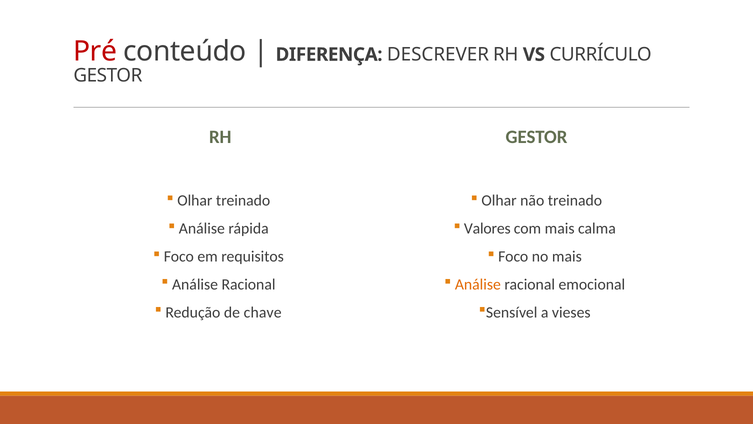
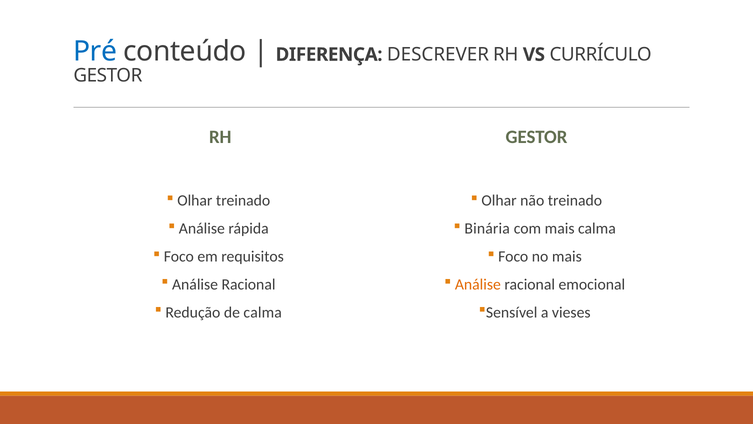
Pré colour: red -> blue (95, 51)
Valores: Valores -> Binária (487, 228)
de chave: chave -> calma (263, 312)
